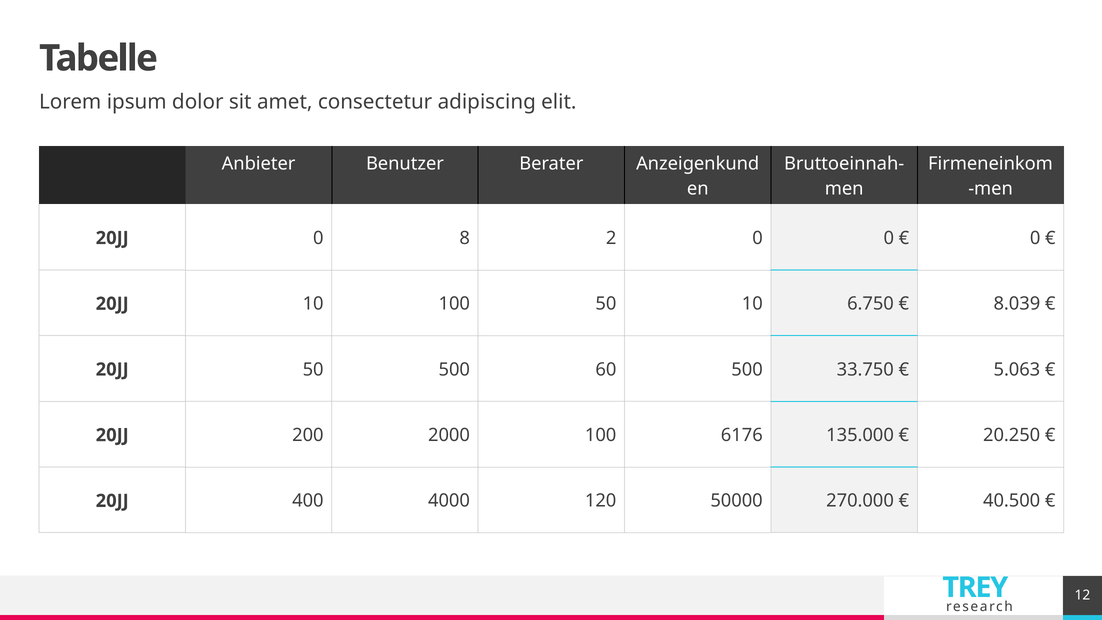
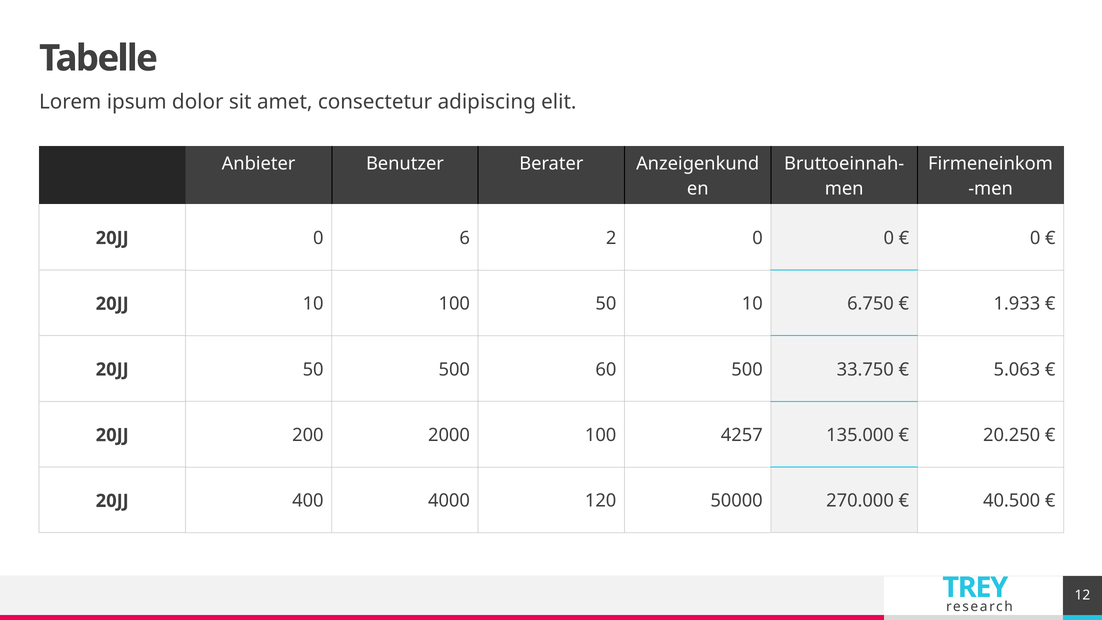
8: 8 -> 6 (465, 238)
8.039: 8.039 -> 1.933 (1017, 304)
6176: 6176 -> 4257 (742, 435)
